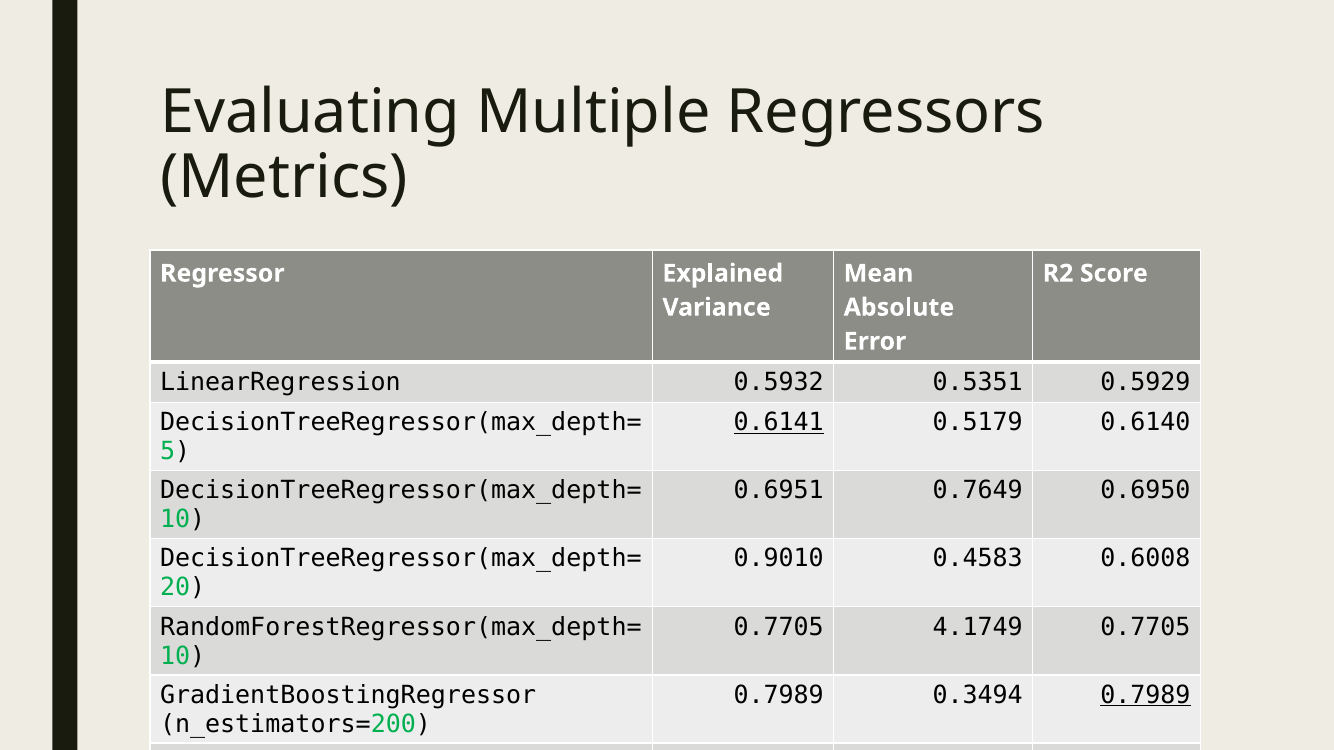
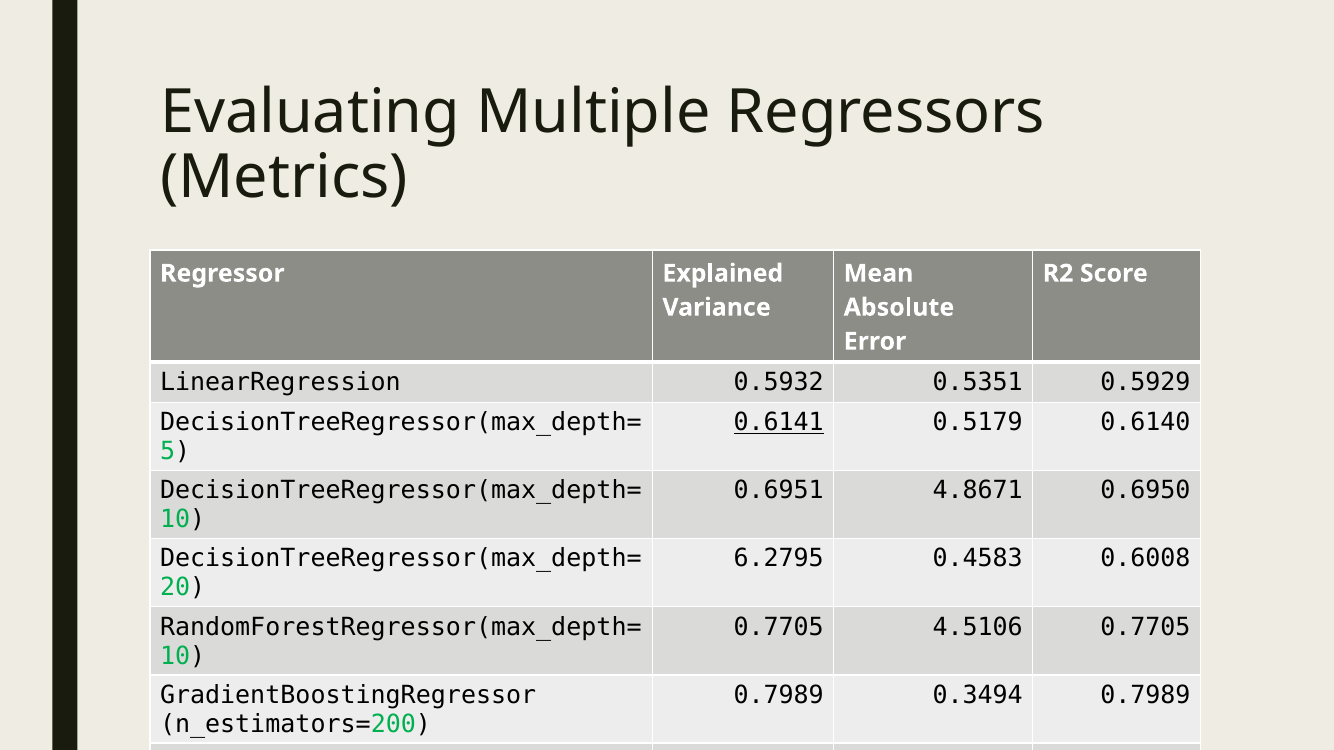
0.7649: 0.7649 -> 4.8671 (978, 491)
0.9010: 0.9010 -> 6.2795 (779, 559)
4.1749: 4.1749 -> 4.5106 (978, 627)
0.7989 underline: present -> none (1145, 695)
